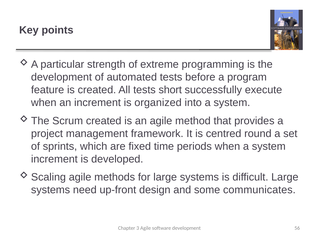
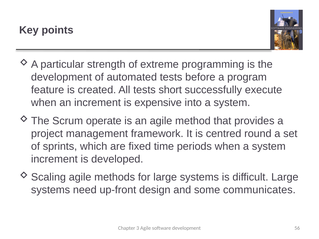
organized: organized -> expensive (158, 103)
Scrum created: created -> operate (104, 121)
